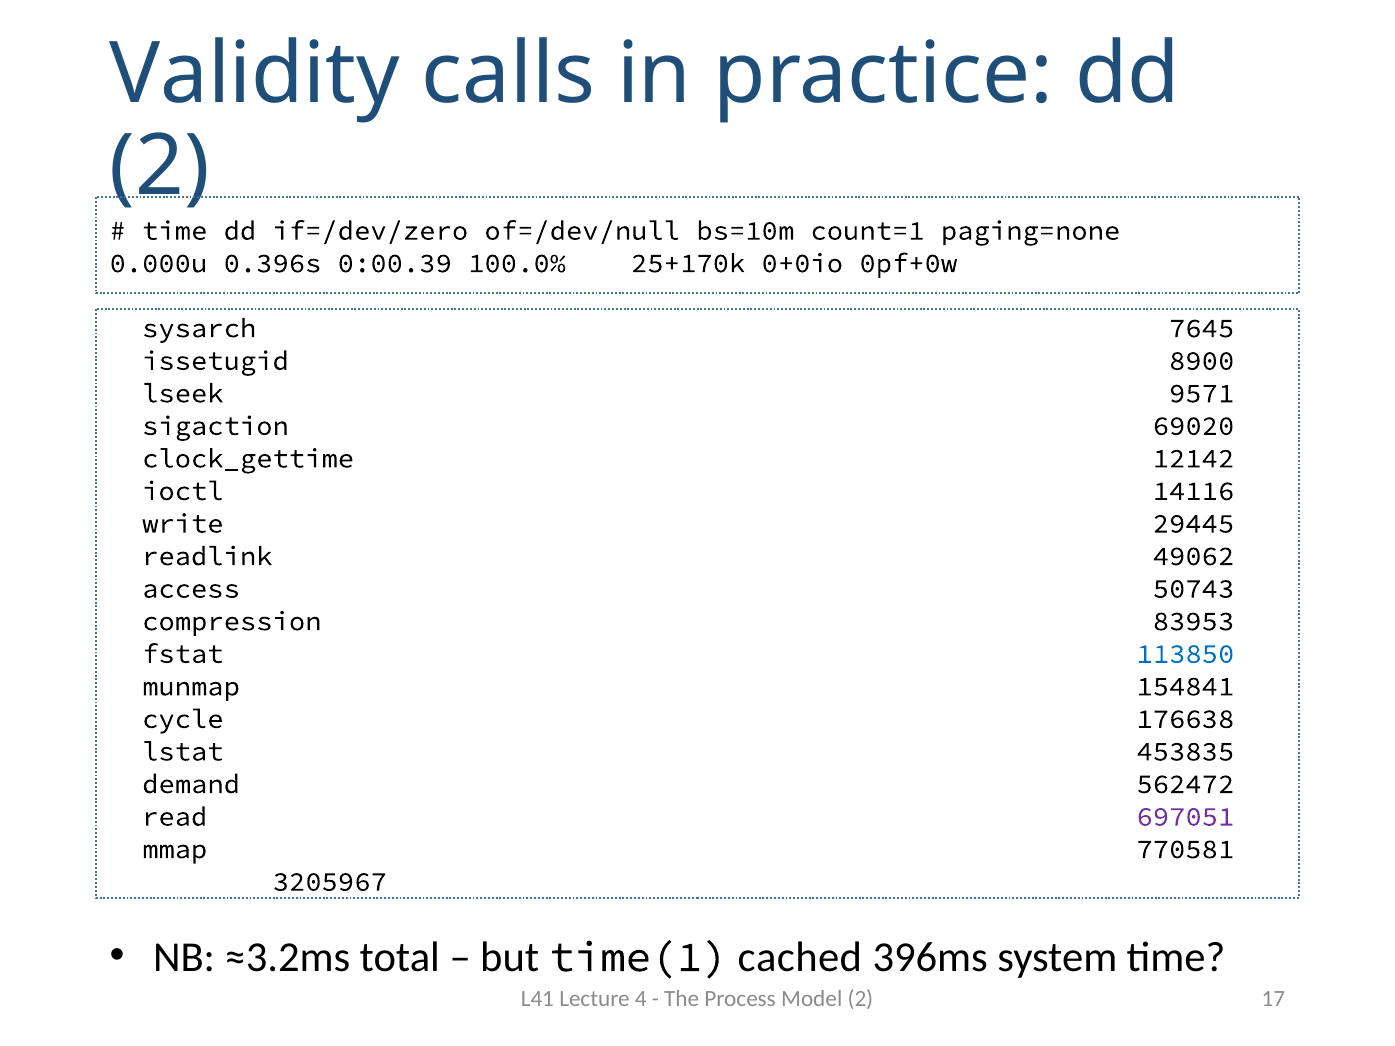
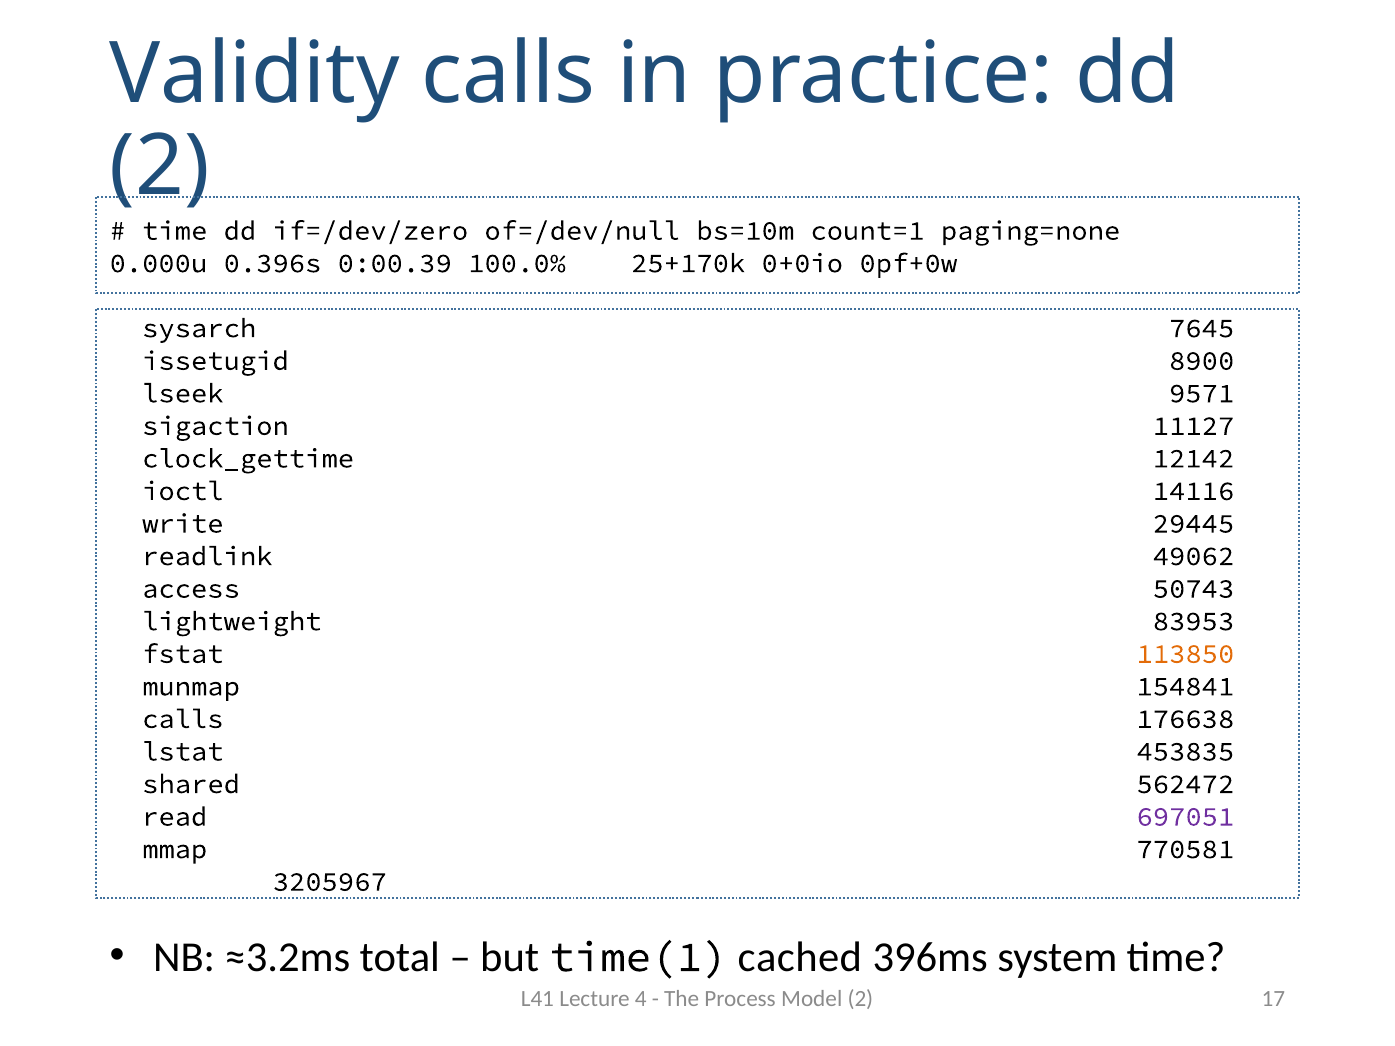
69020: 69020 -> 11127 (1194, 426)
compression: compression -> lightweight (232, 621)
113850 colour: blue -> orange (1185, 654)
cycle: cycle -> calls (183, 719)
demand: demand -> shared (191, 784)
